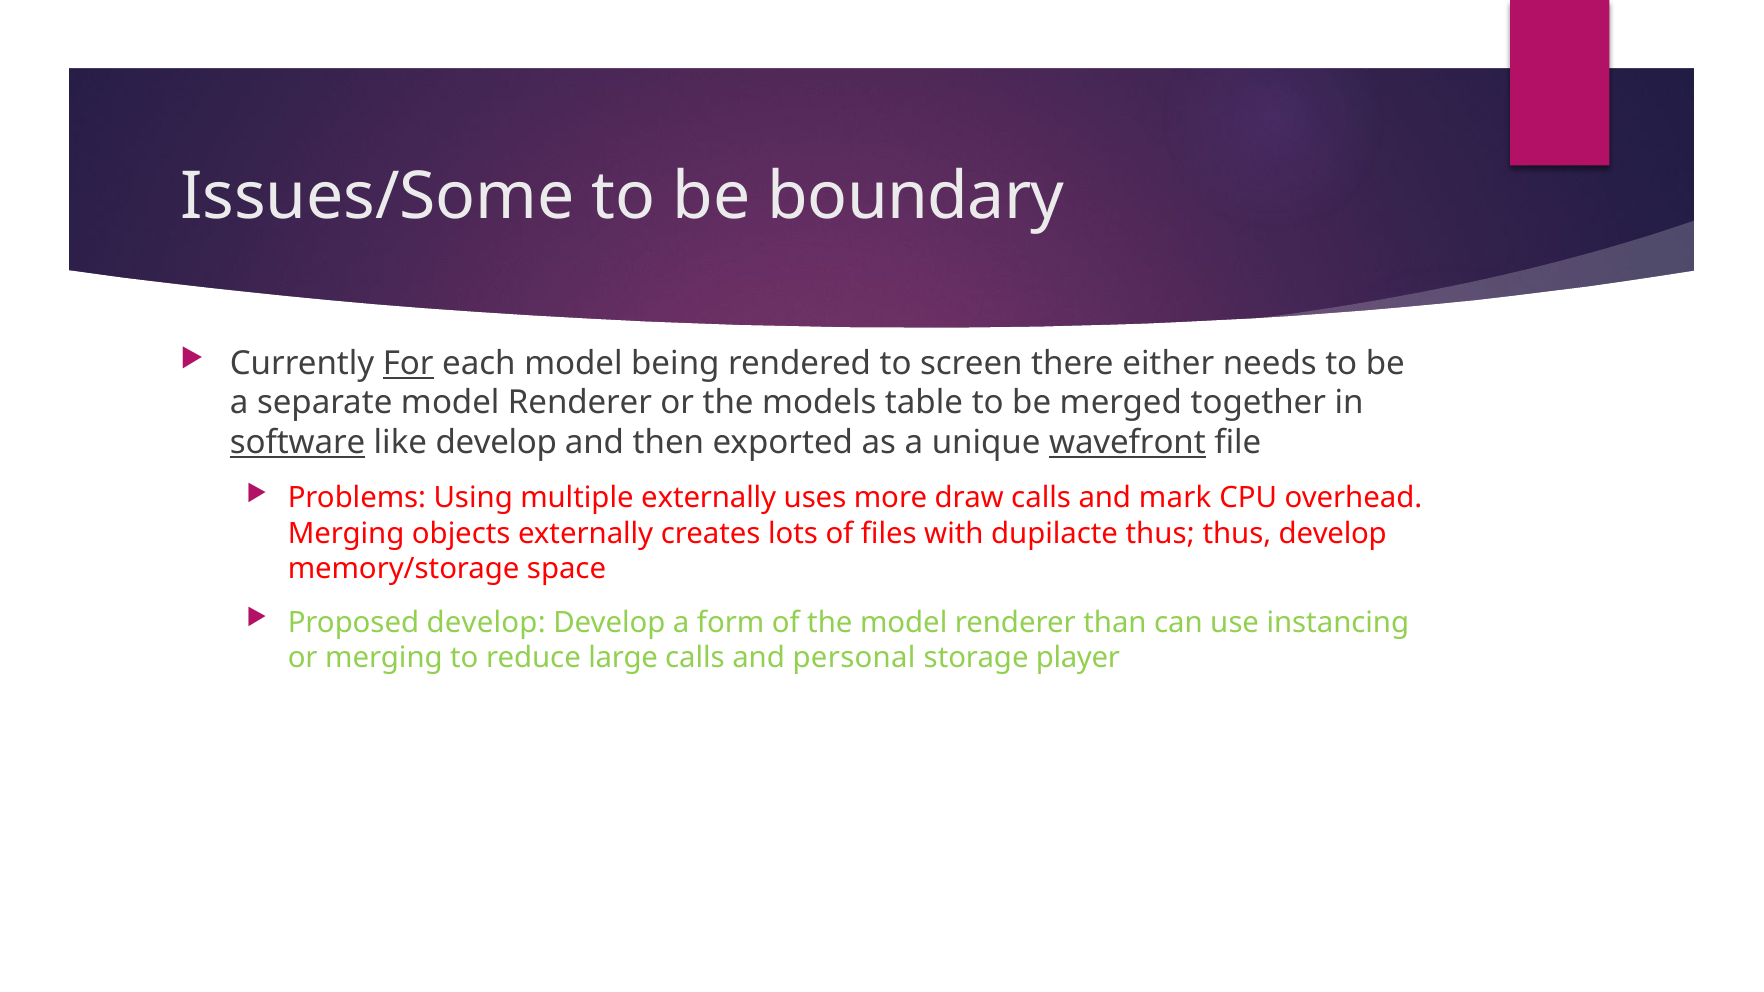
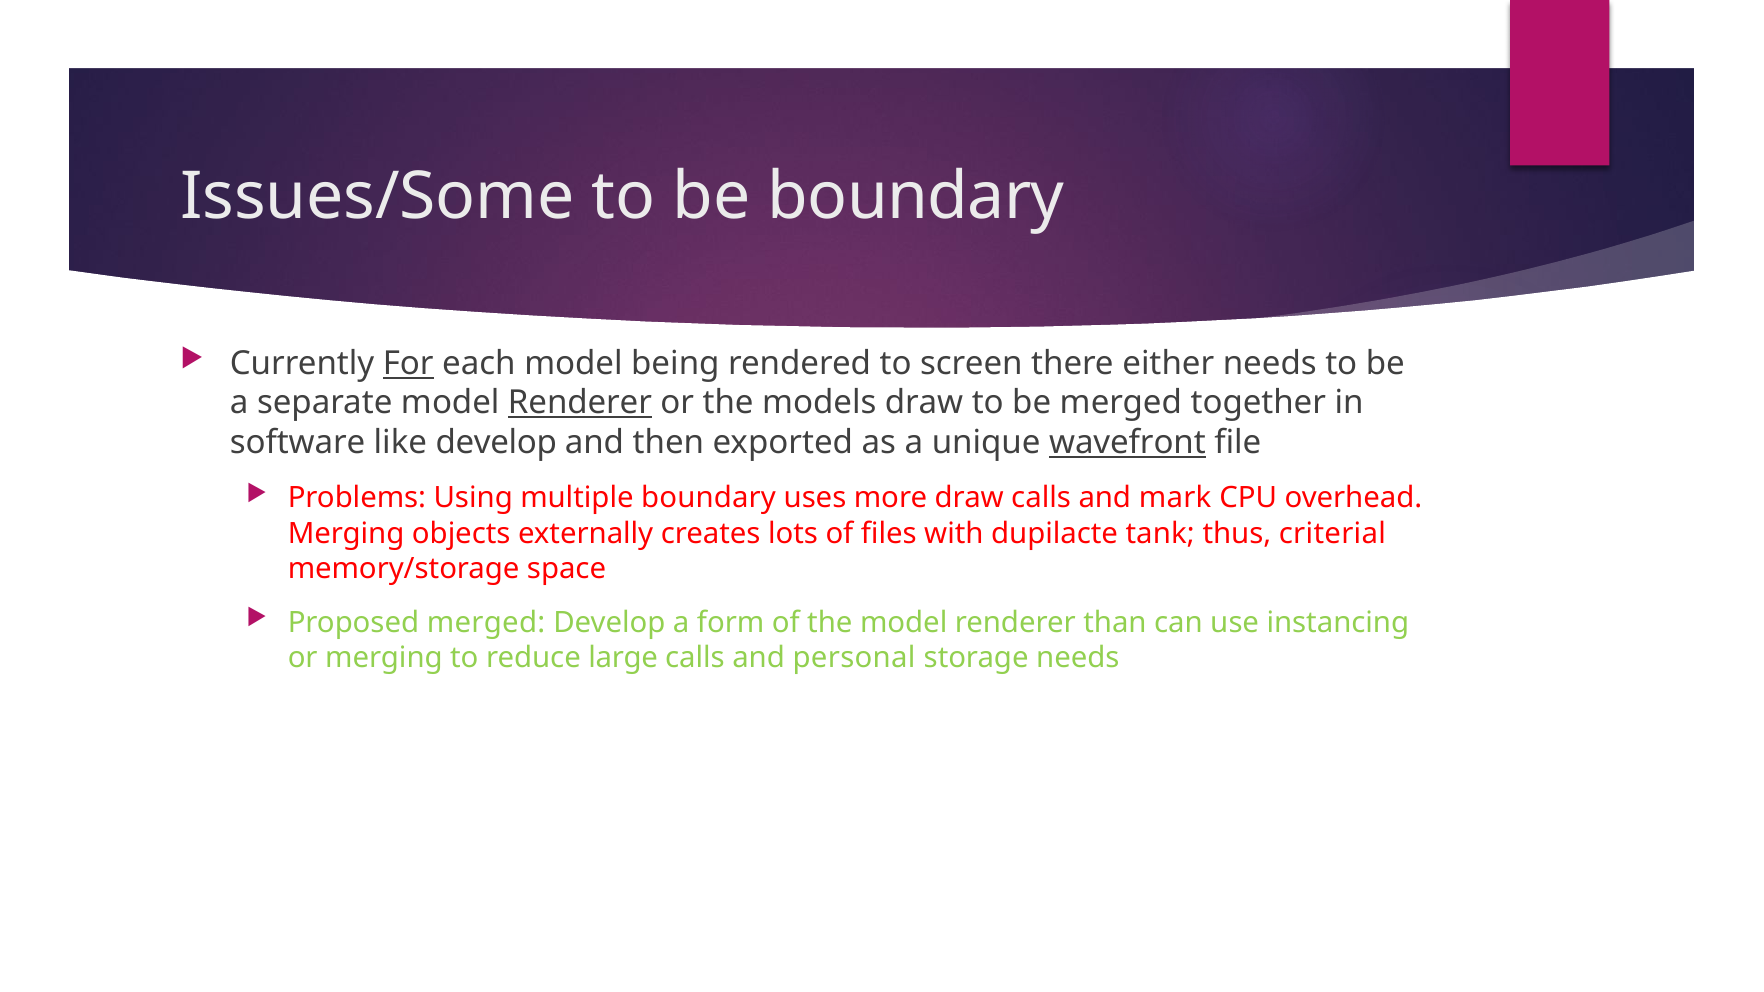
Renderer underline: none -> present (580, 403)
models table: table -> draw (924, 403)
software underline: present -> none (298, 443)
multiple externally: externally -> boundary (709, 498)
dupilacte thus: thus -> tank (1160, 534)
thus develop: develop -> criterial (1332, 534)
Proposed develop: develop -> merged (486, 623)
storage player: player -> needs (1078, 658)
